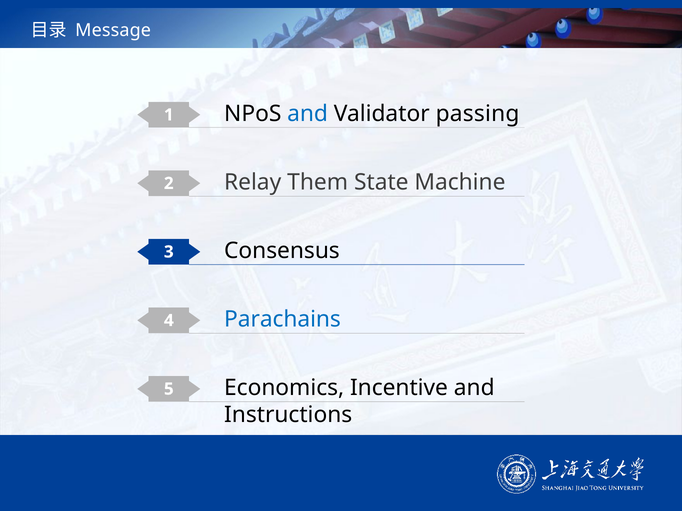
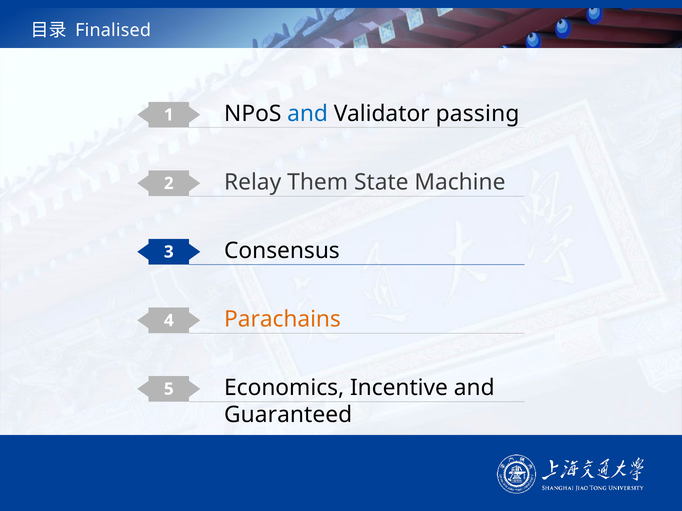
Message: Message -> Finalised (113, 31)
Parachains colour: blue -> orange (283, 319)
Instructions: Instructions -> Guaranteed (288, 415)
